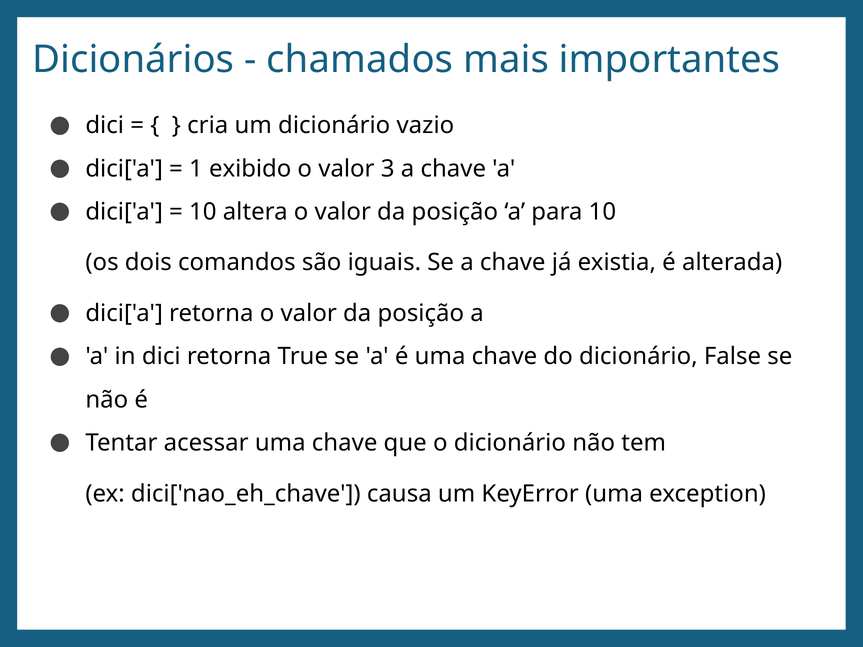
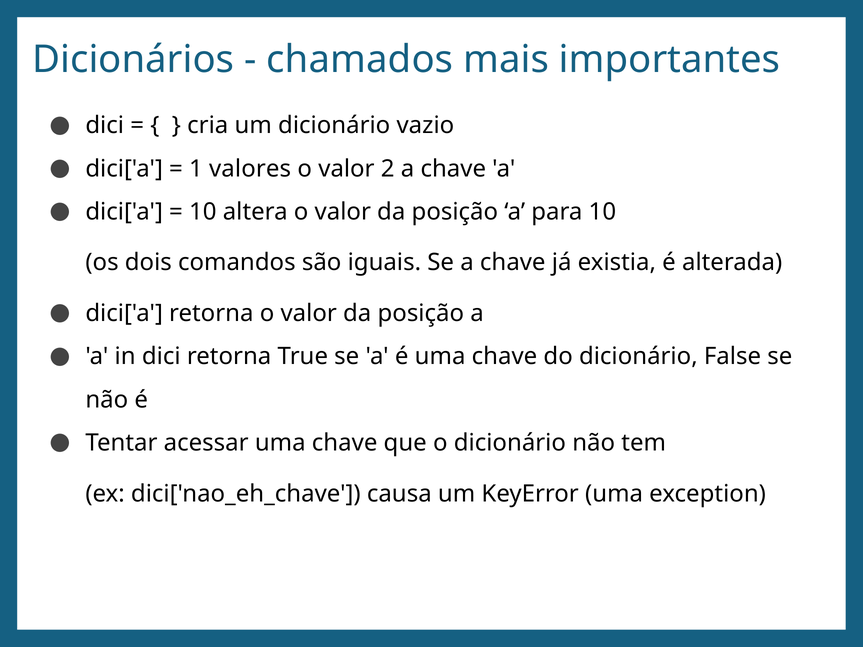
exibido: exibido -> valores (250, 169)
3: 3 -> 2 (388, 169)
